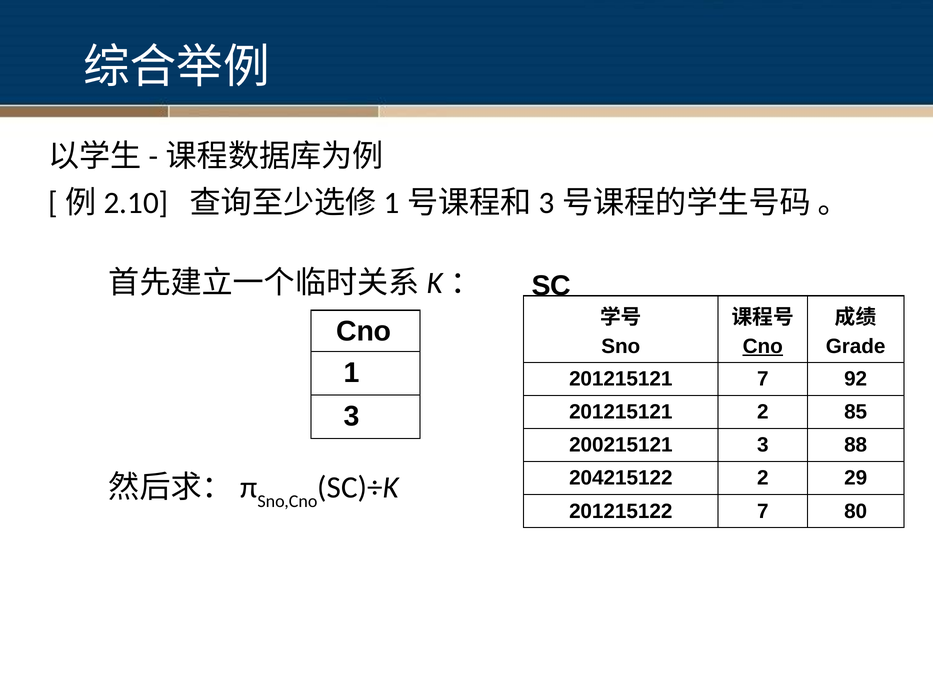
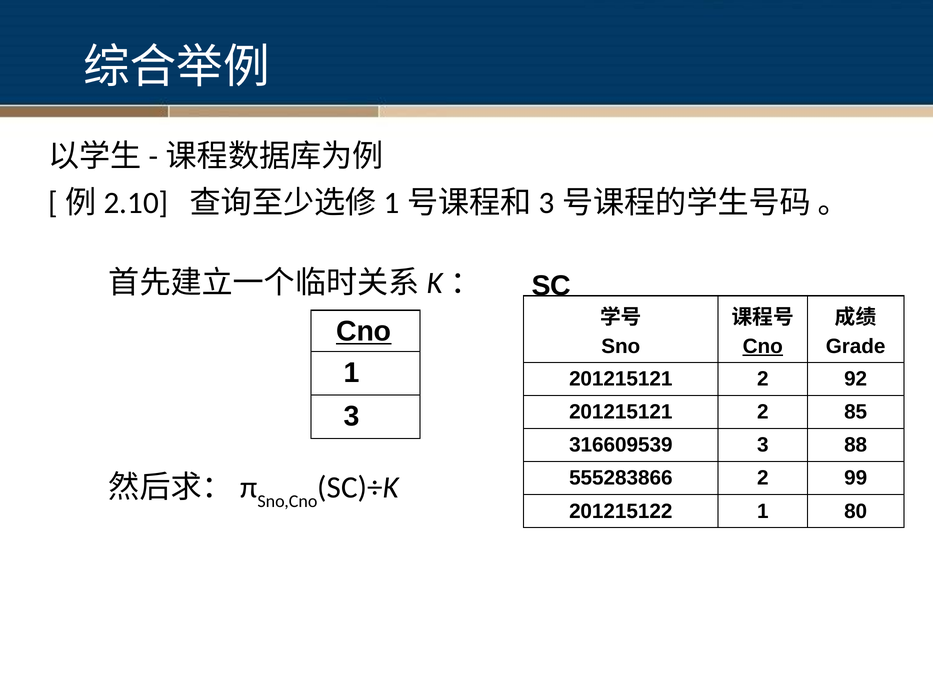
Cno underline: none -> present (364, 331)
7: 7 -> 2 (763, 379)
200215121: 200215121 -> 316609539 (621, 445)
204215122: 204215122 -> 555283866 (621, 478)
29: 29 -> 99 (856, 478)
201215122 7: 7 -> 1 (763, 511)
